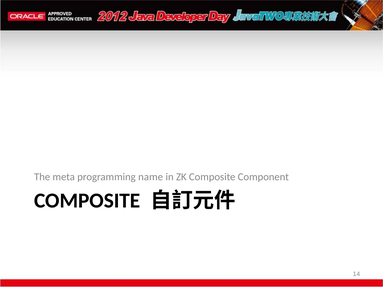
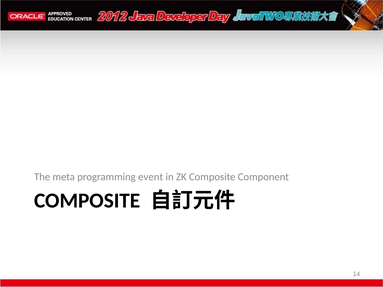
name: name -> event (151, 177)
